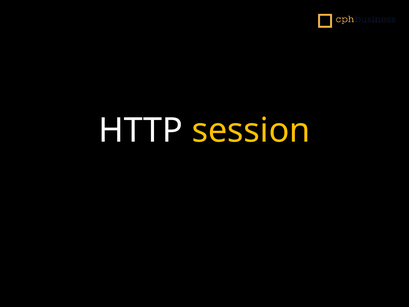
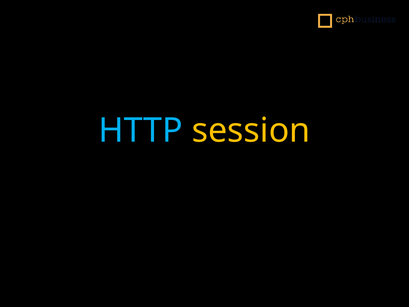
HTTP colour: white -> light blue (141, 131)
